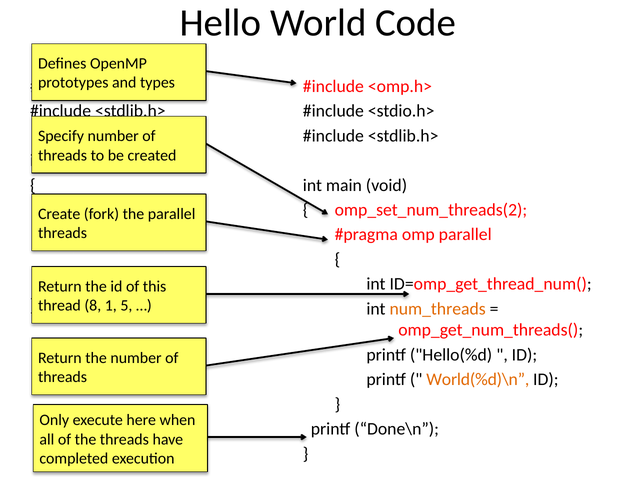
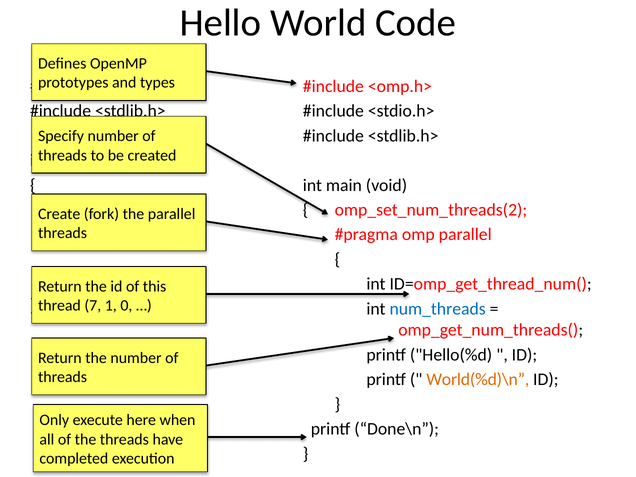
8: 8 -> 7 (93, 306)
5: 5 -> 0 (126, 306)
num_threads colour: orange -> blue (438, 309)
